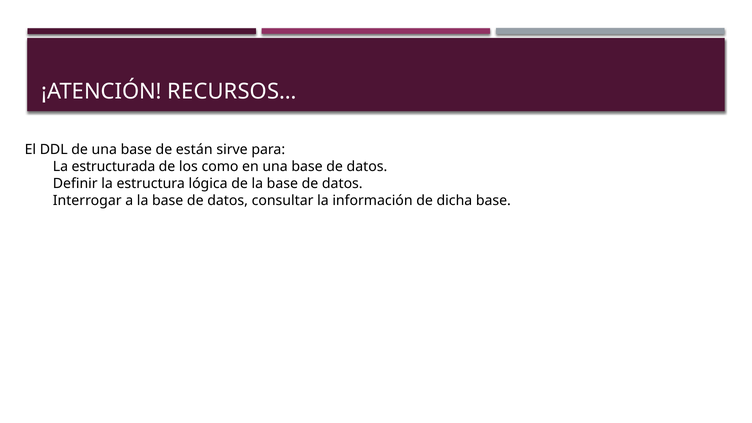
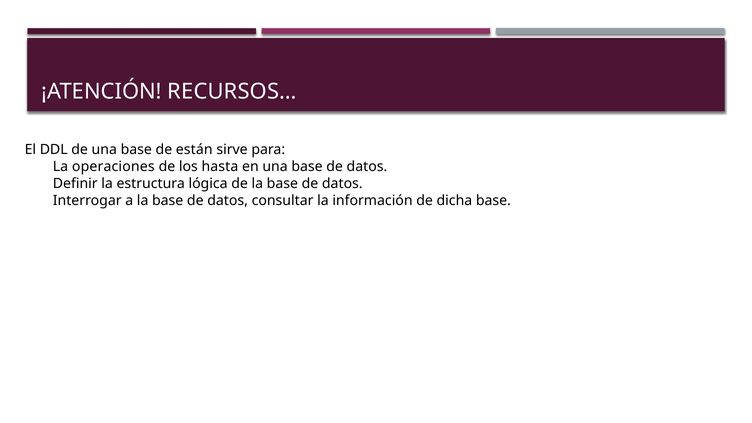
estructurada: estructurada -> operaciones (113, 167)
como: como -> hasta (220, 167)
